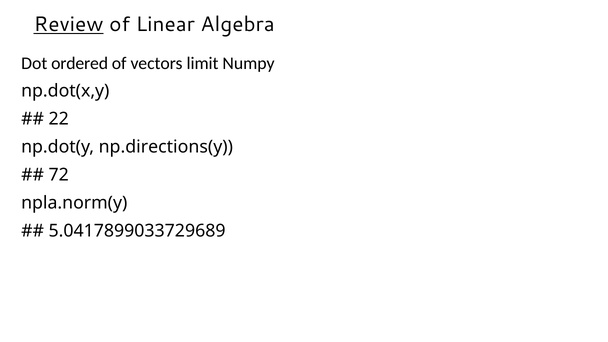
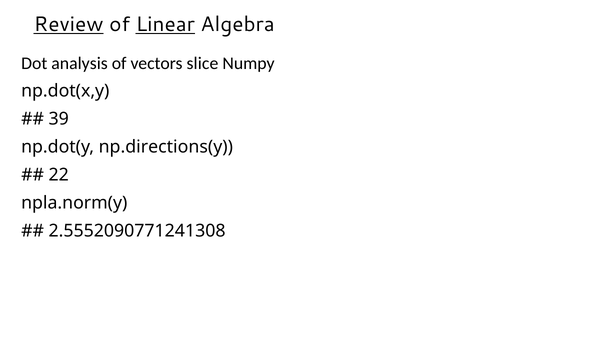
Linear underline: none -> present (165, 25)
ordered: ordered -> analysis (80, 63)
limit: limit -> slice (202, 63)
22: 22 -> 39 (59, 119)
72: 72 -> 22 (59, 175)
5.0417899033729689: 5.0417899033729689 -> 2.5552090771241308 (137, 231)
